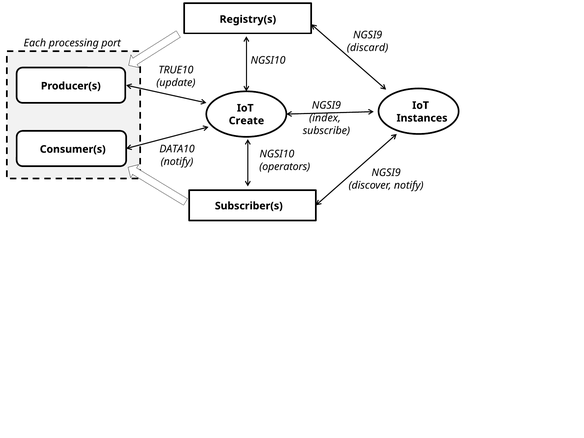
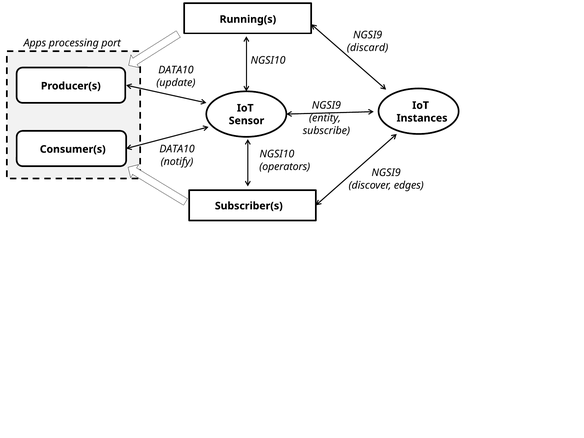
Registry(s: Registry(s -> Running(s (248, 19)
Each: Each -> Apps (35, 43)
TRUE10: TRUE10 -> DATA10 (176, 70)
index: index -> entity (325, 118)
Create: Create -> Sensor (247, 121)
discover notify: notify -> edges (409, 185)
